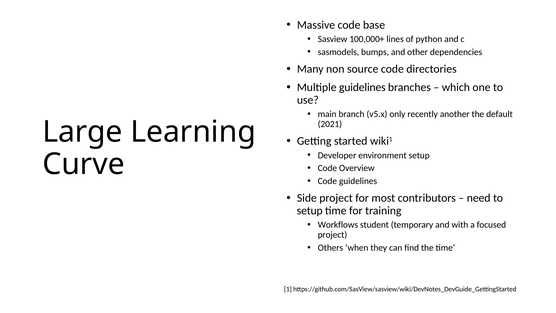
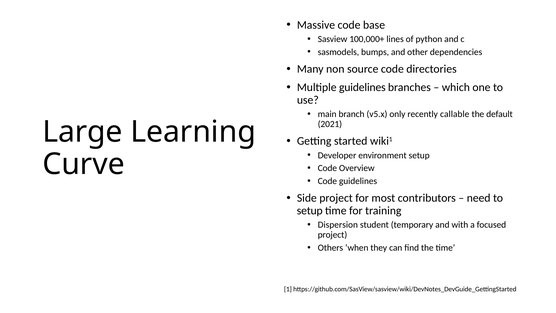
another: another -> callable (455, 114)
Workflows: Workflows -> Dispersion (338, 225)
